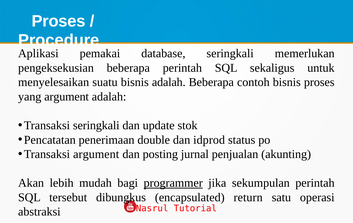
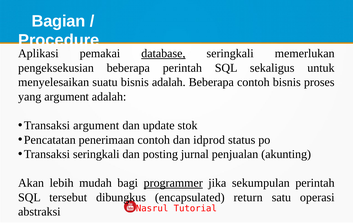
Proses: Proses -> Bagian (59, 21)
database underline: none -> present (163, 53)
Transaksi seringkali: seringkali -> argument (96, 125)
penerimaan double: double -> contoh (154, 139)
Transaksi argument: argument -> seringkali (96, 154)
